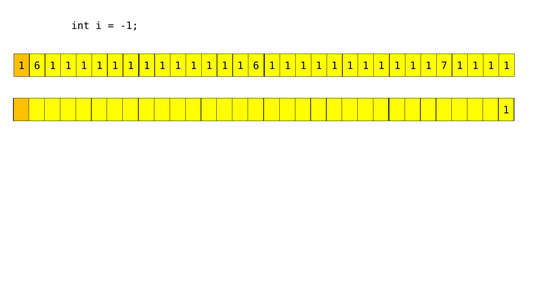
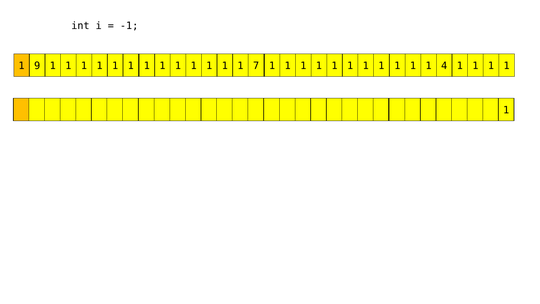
6: 6 -> 9 (37, 66)
1 1 6: 6 -> 7 (256, 66)
7: 7 -> 4 (444, 66)
